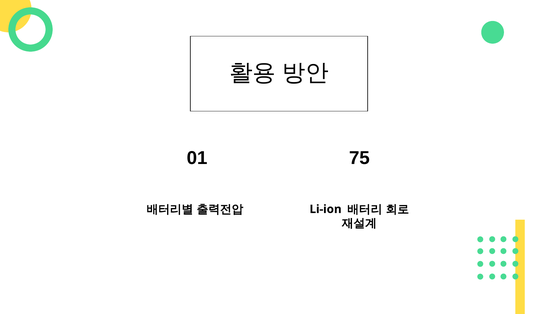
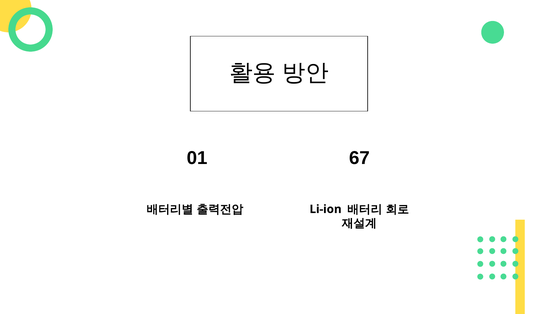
75: 75 -> 67 (359, 158)
